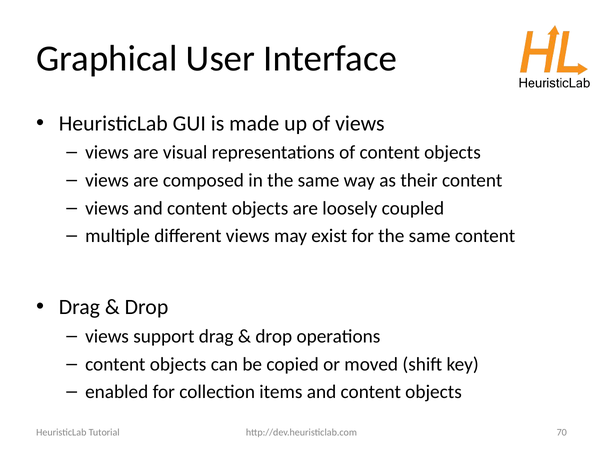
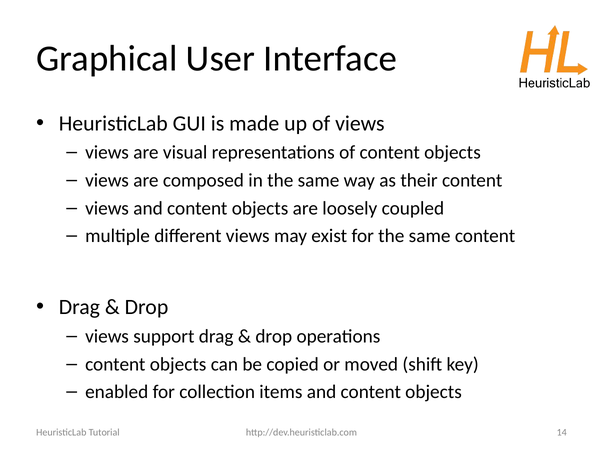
70: 70 -> 14 (562, 432)
